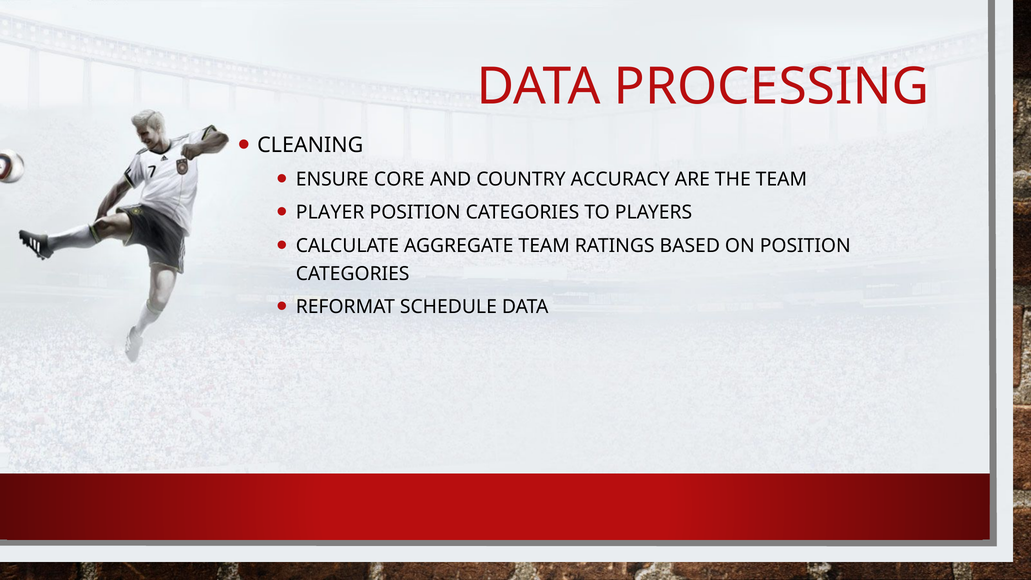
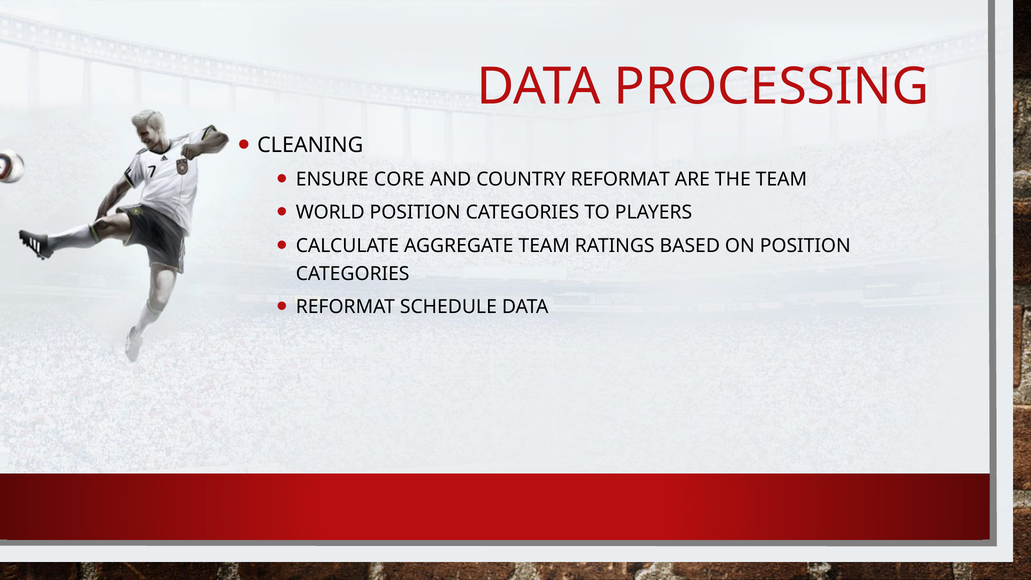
COUNTRY ACCURACY: ACCURACY -> REFORMAT (620, 179)
PLAYER: PLAYER -> WORLD (330, 213)
